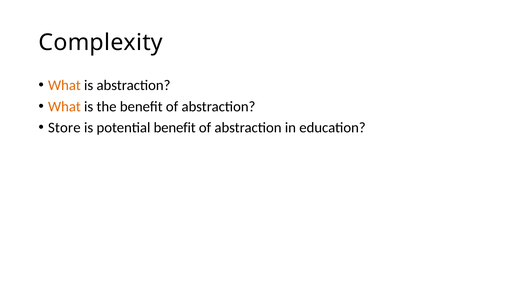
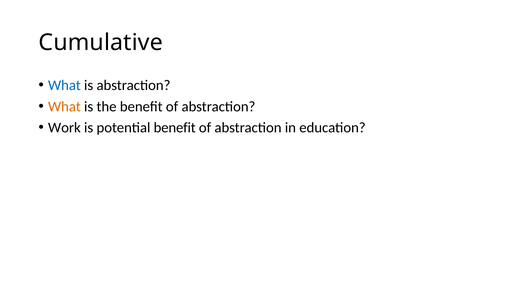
Complexity: Complexity -> Cumulative (101, 43)
What colour: orange -> blue (64, 86)
Store: Store -> Work (64, 128)
